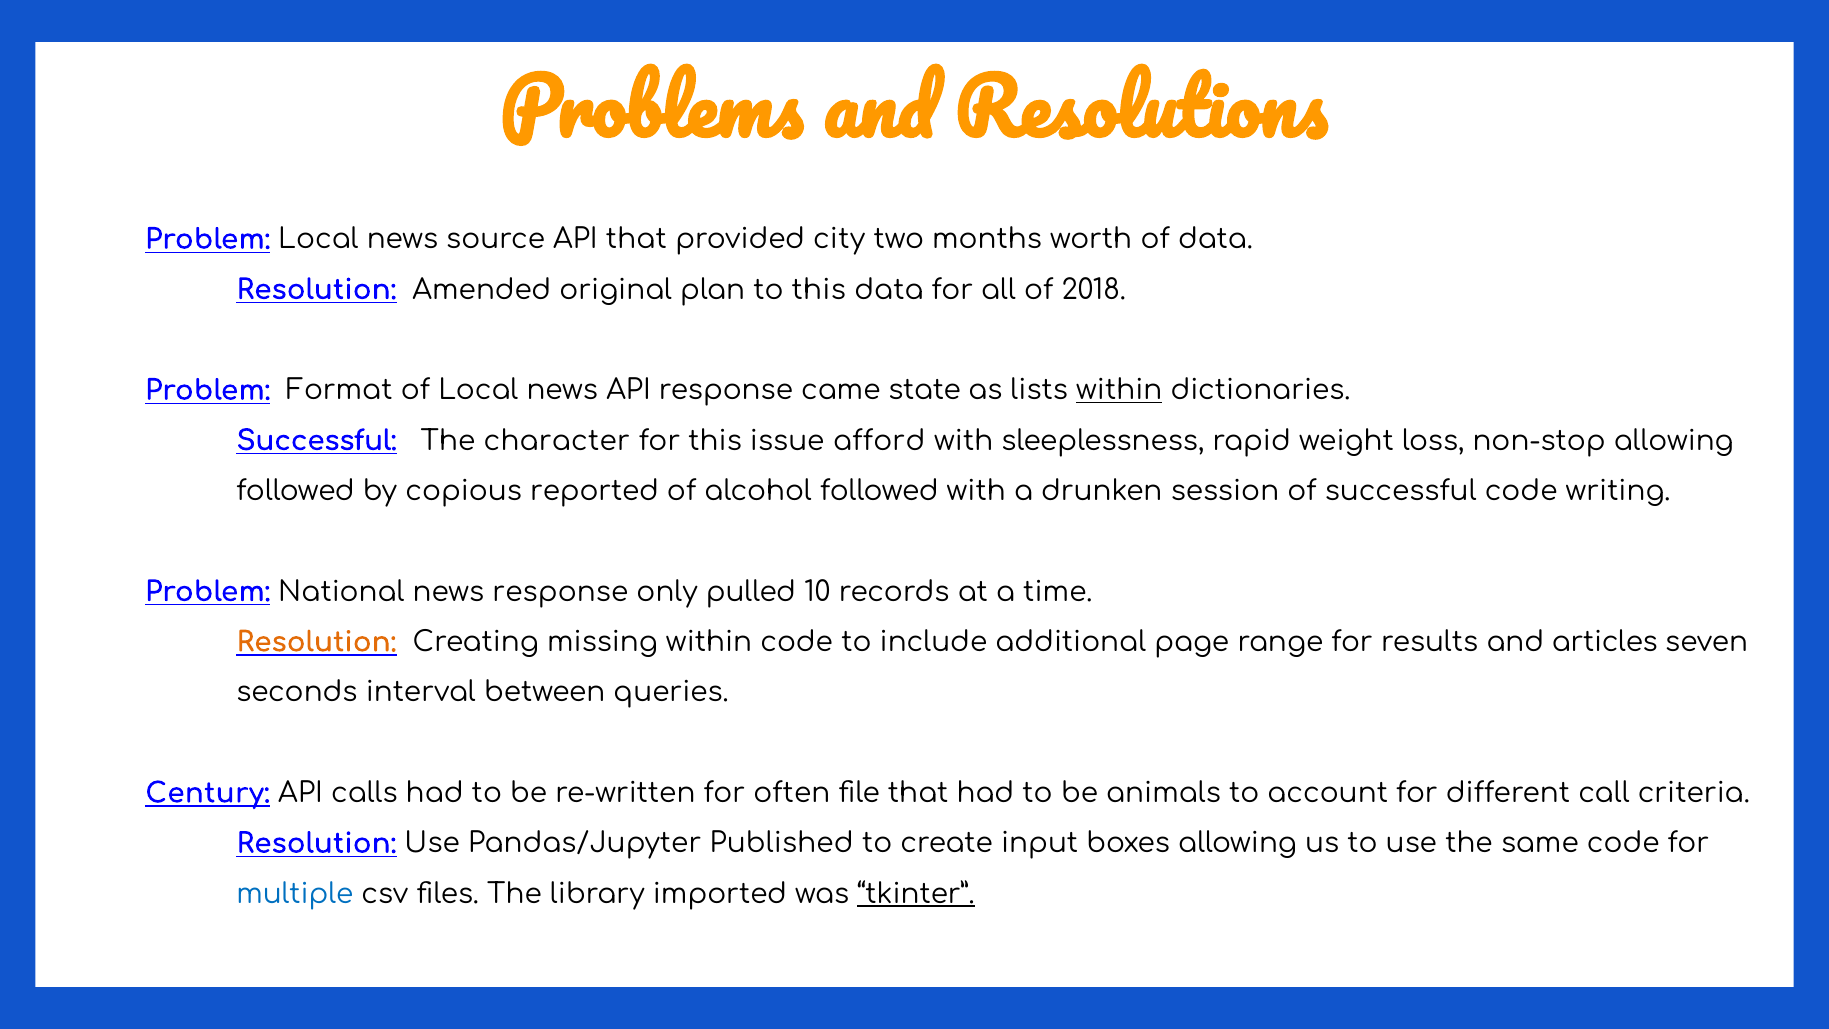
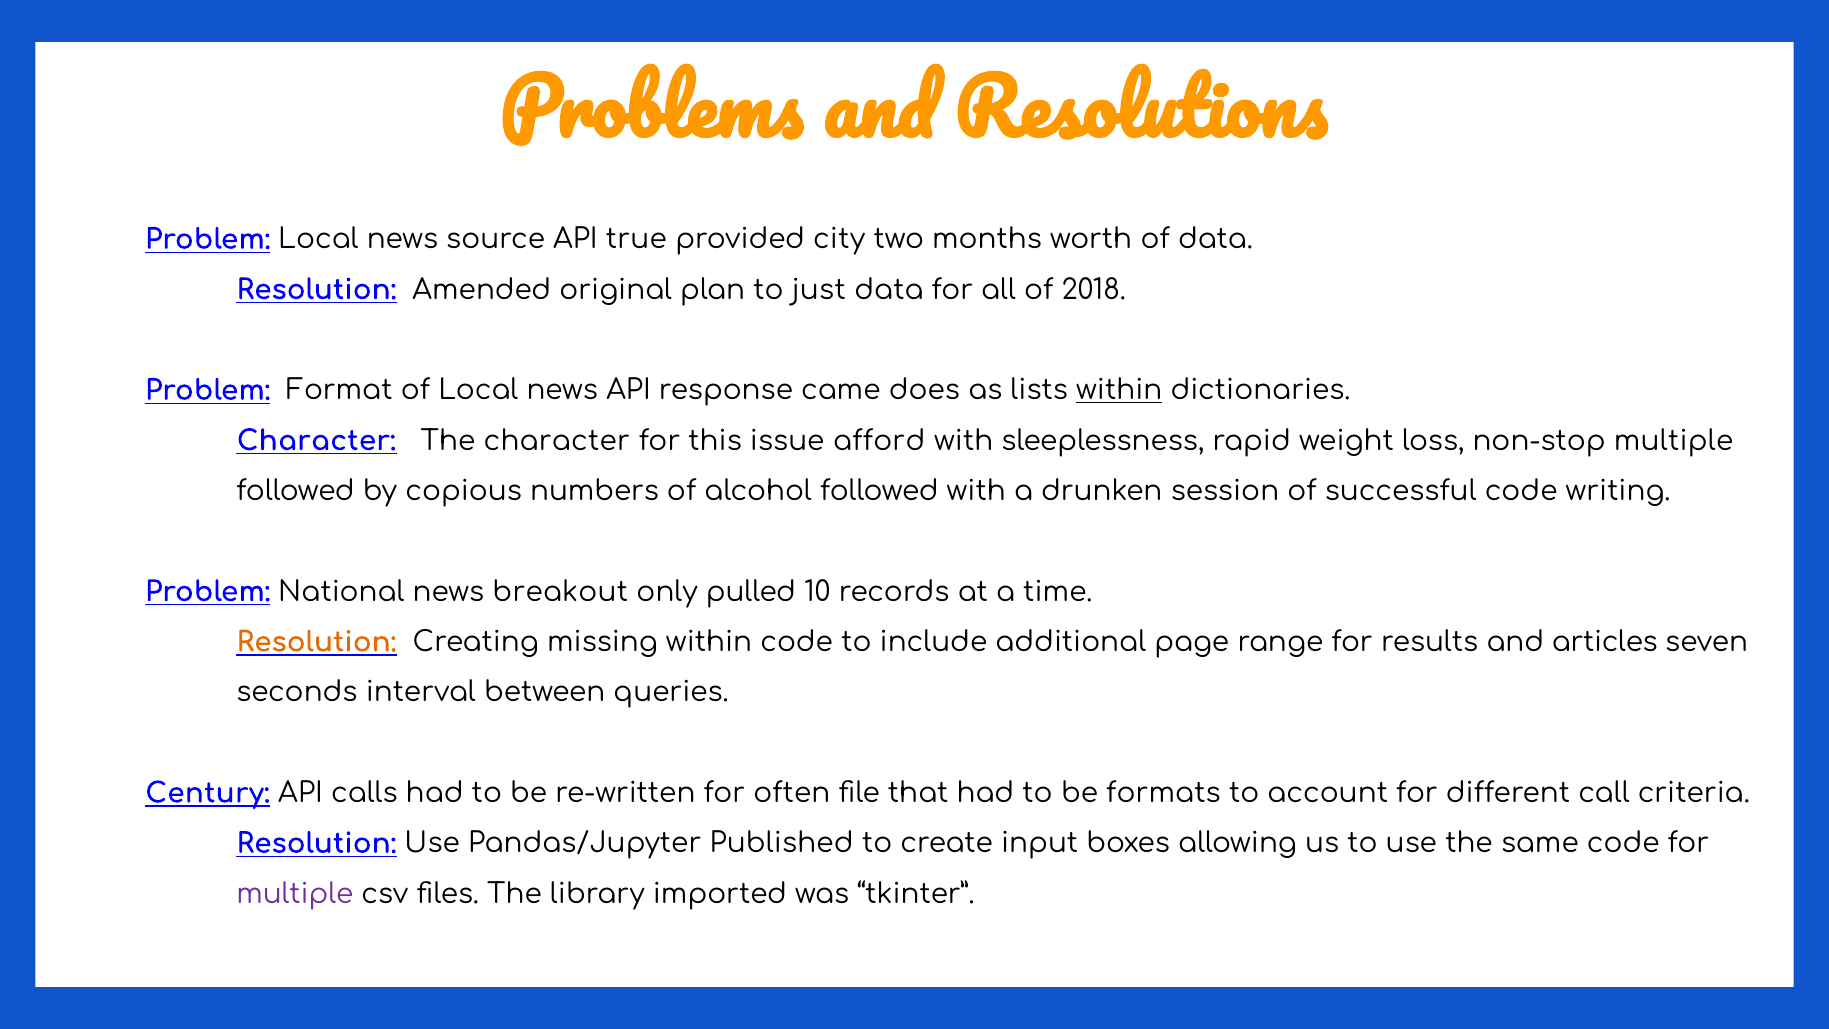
API that: that -> true (636, 239)
to this: this -> just (819, 290)
state: state -> does (924, 390)
Successful: Successful -> Character (316, 441)
non-stop allowing: allowing -> multiple (1674, 441)
reported: reported -> numbers (595, 491)
news response: response -> breakout (560, 592)
animals: animals -> formats (1163, 793)
multiple colour: blue -> purple (295, 894)
tkinter underline: present -> none (916, 894)
